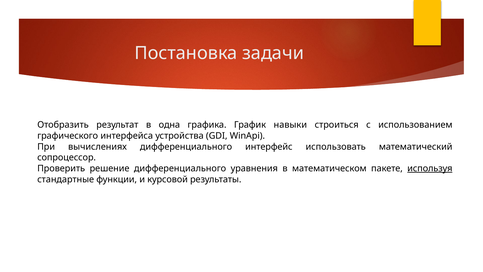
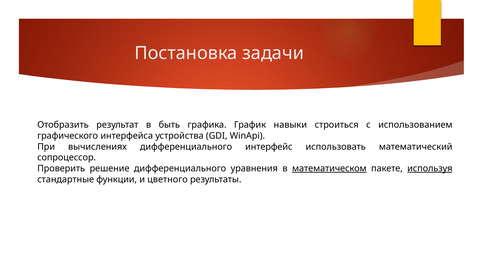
одна: одна -> быть (169, 125)
математическом underline: none -> present (329, 168)
курсовой: курсовой -> цветного (168, 179)
